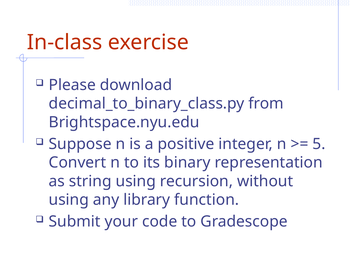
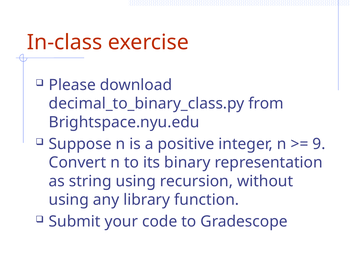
5: 5 -> 9 (319, 144)
